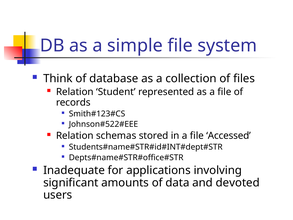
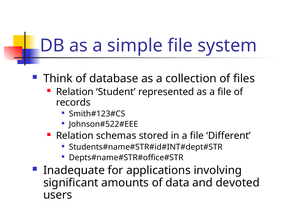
Accessed: Accessed -> Different (229, 136)
